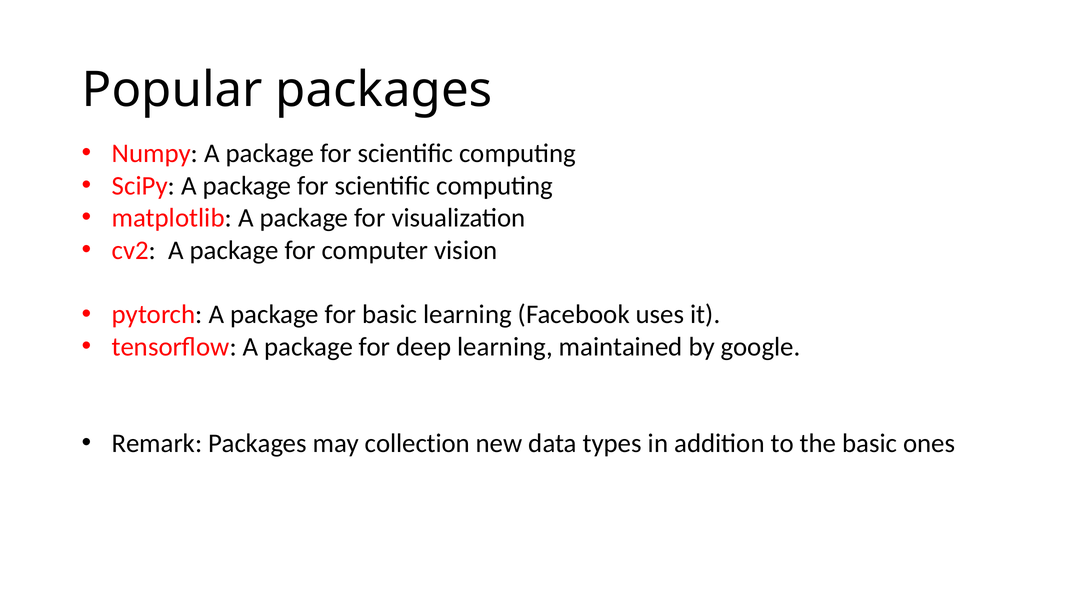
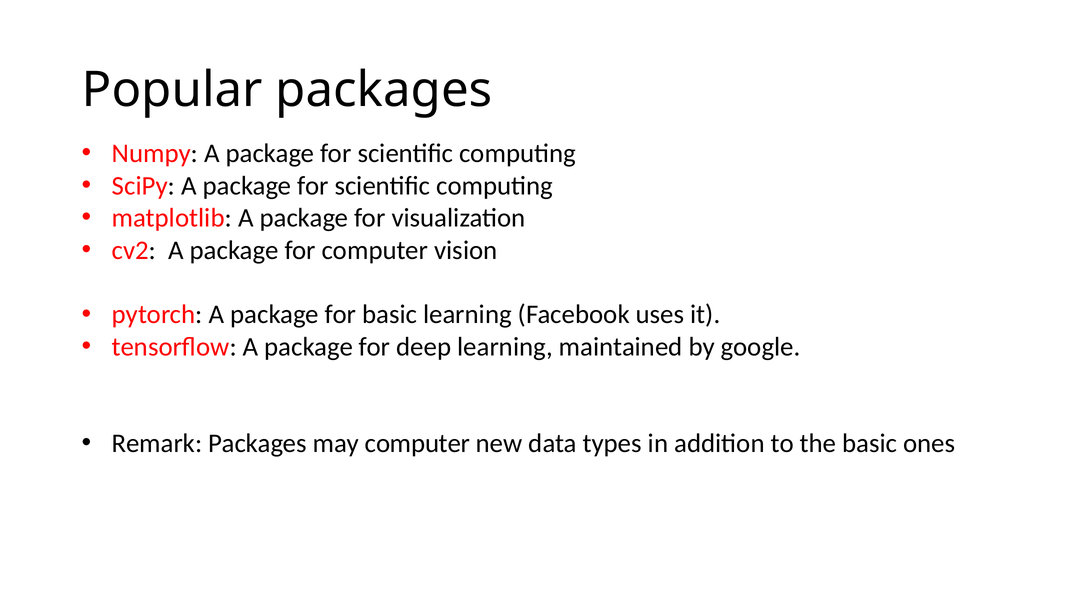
may collection: collection -> computer (417, 444)
